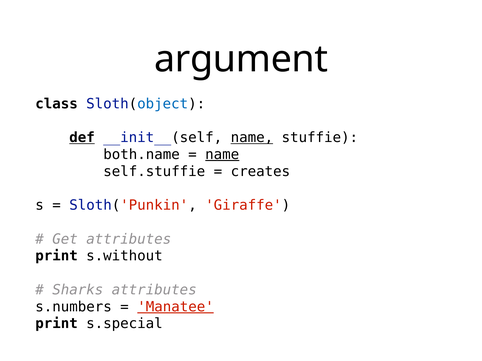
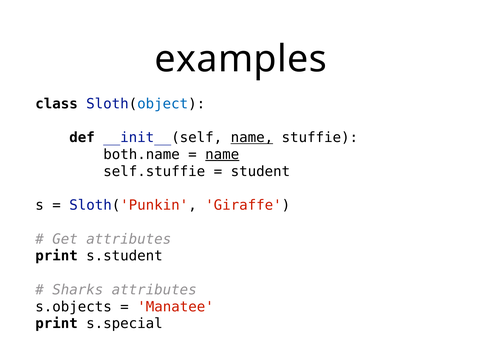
argument: argument -> examples (241, 59)
def underline: present -> none (82, 138)
creates: creates -> student (260, 172)
s.without: s.without -> s.student (124, 256)
s.numbers: s.numbers -> s.objects (74, 307)
Manatee underline: present -> none (176, 307)
